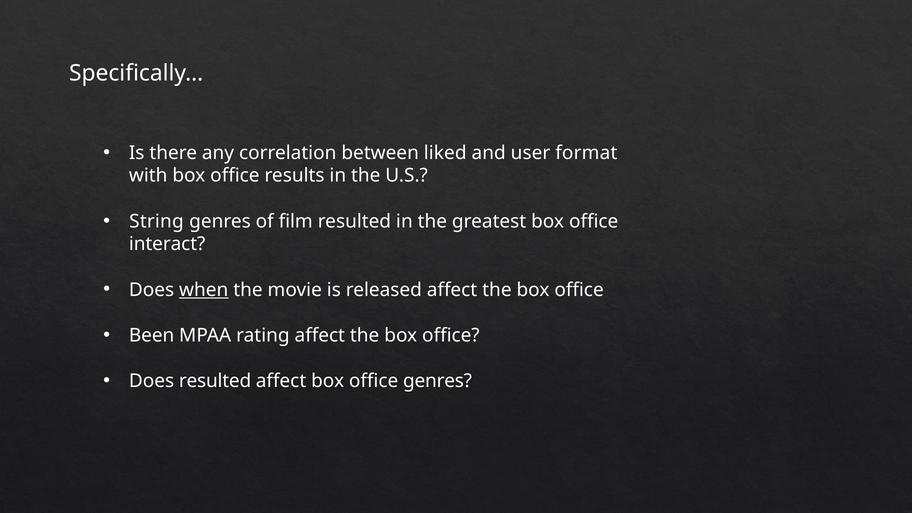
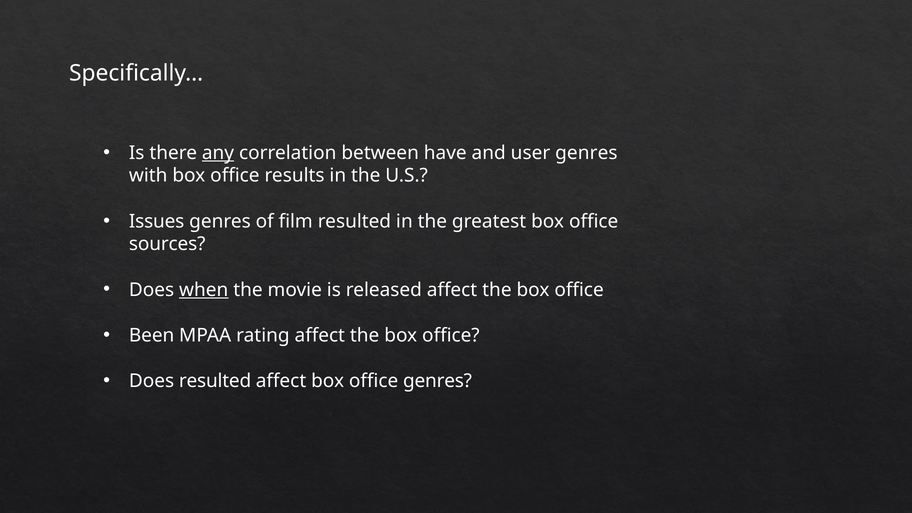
any underline: none -> present (218, 153)
liked: liked -> have (445, 153)
user format: format -> genres (586, 153)
String: String -> Issues (157, 221)
interact: interact -> sources (167, 244)
